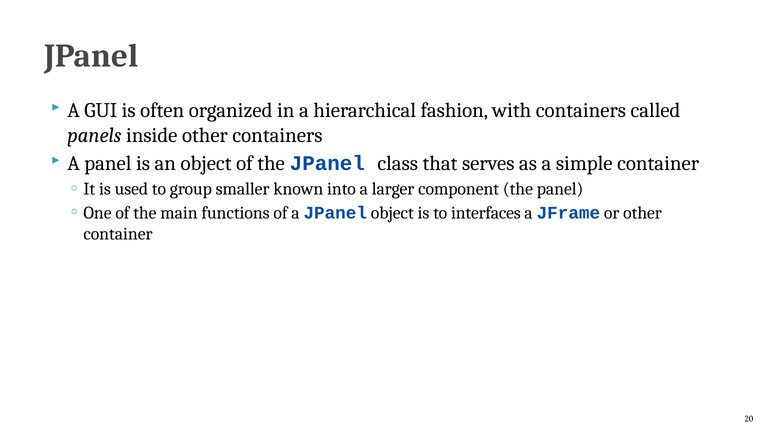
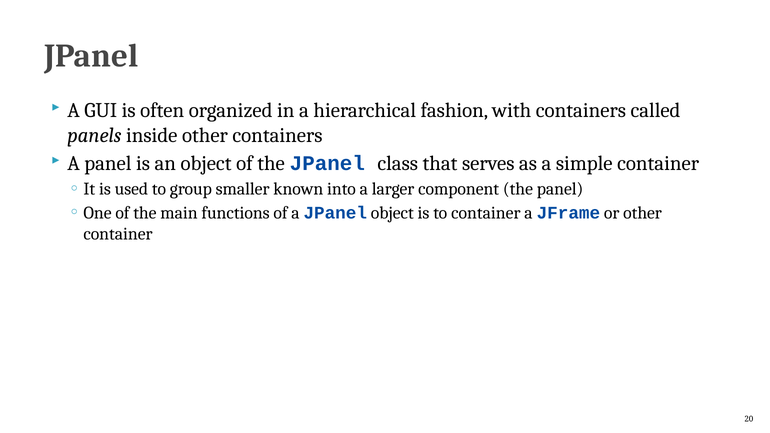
to interfaces: interfaces -> container (486, 213)
